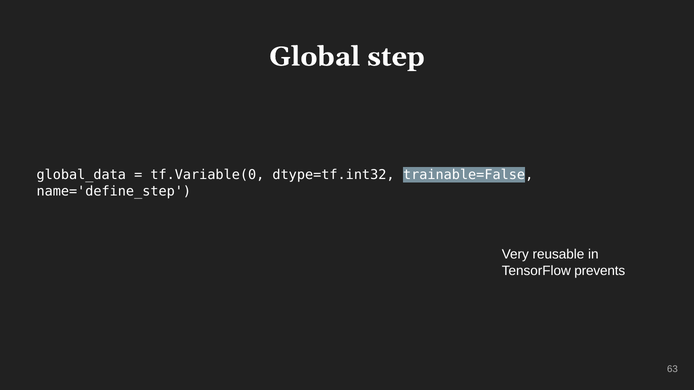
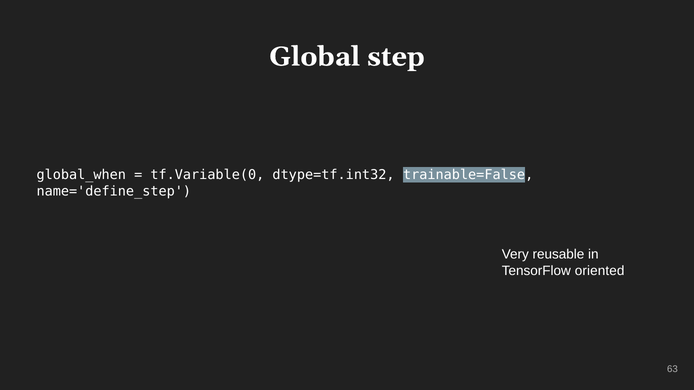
global_data: global_data -> global_when (81, 175)
prevents: prevents -> oriented (600, 271)
